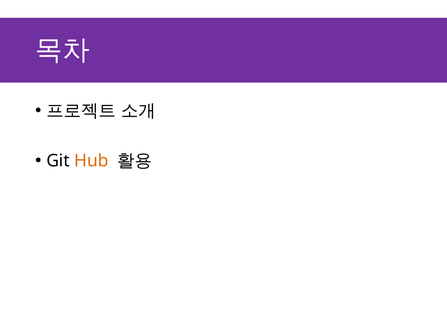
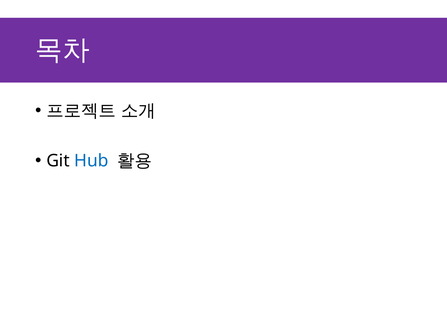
Hub colour: orange -> blue (91, 161)
